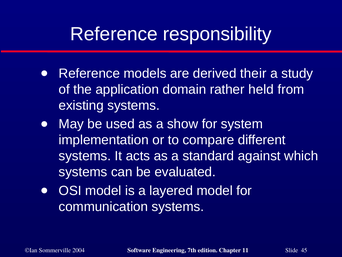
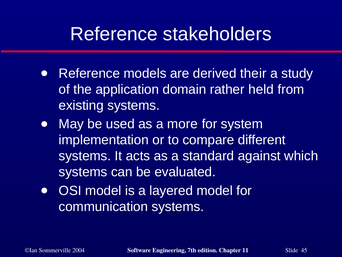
responsibility: responsibility -> stakeholders (217, 34)
show: show -> more (183, 124)
